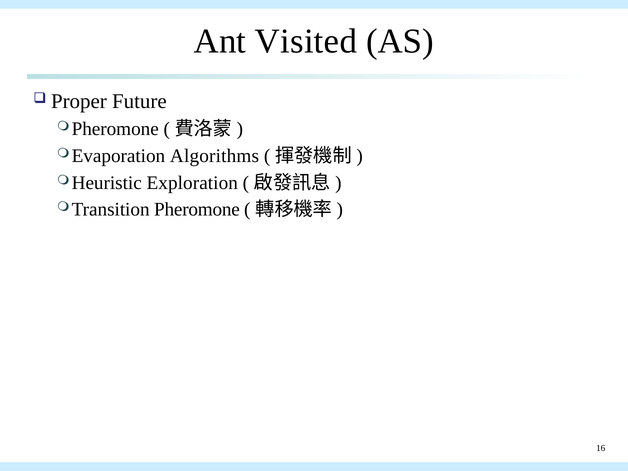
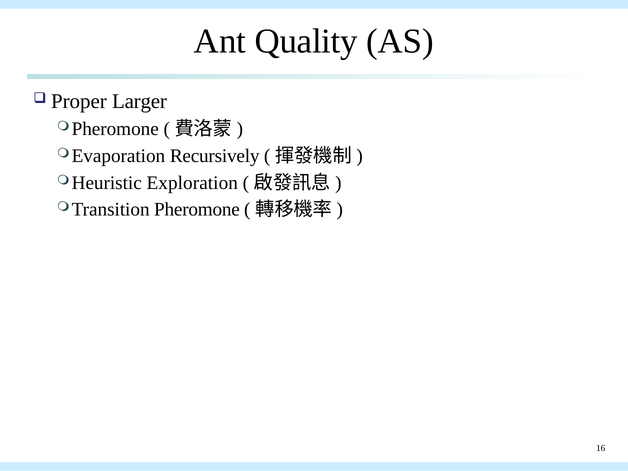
Visited: Visited -> Quality (306, 41)
Future: Future -> Larger (139, 101)
Algorithms: Algorithms -> Recursively (215, 156)
